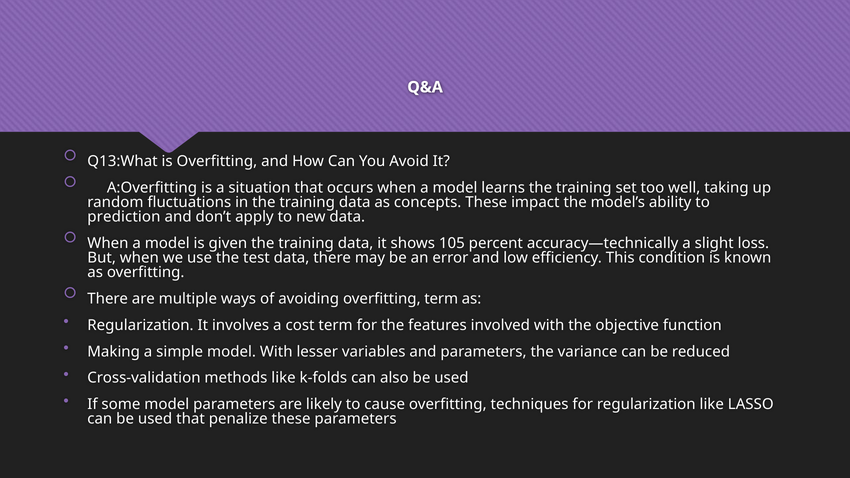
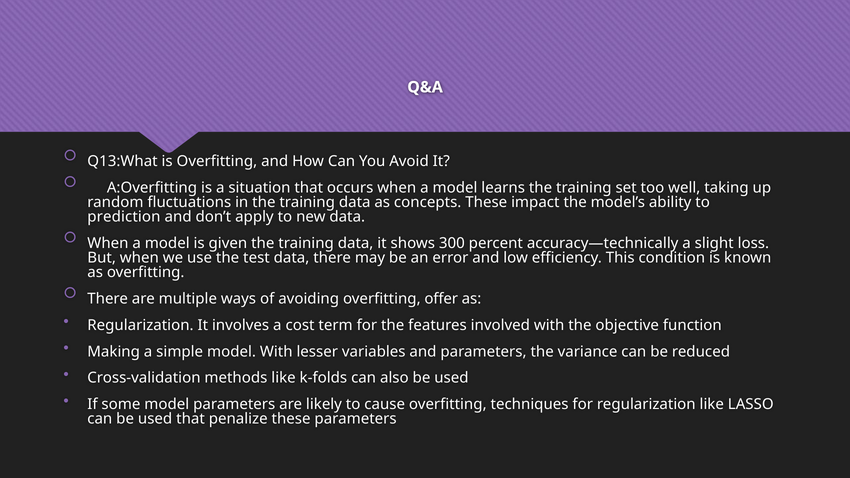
105: 105 -> 300 (452, 243)
overfitting term: term -> offer (441, 299)
